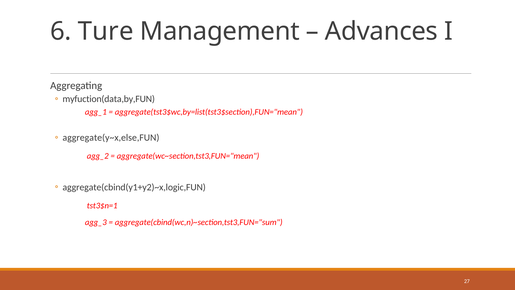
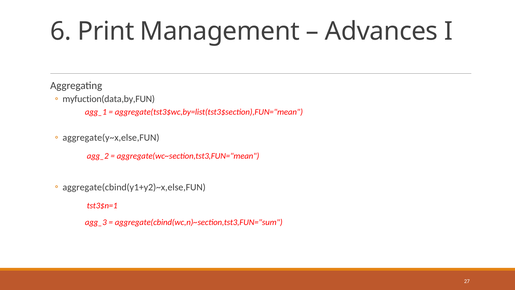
Ture: Ture -> Print (106, 31)
aggregate(cbind(y1+y2)~x,logic,FUN: aggregate(cbind(y1+y2)~x,logic,FUN -> aggregate(cbind(y1+y2)~x,else,FUN (134, 187)
